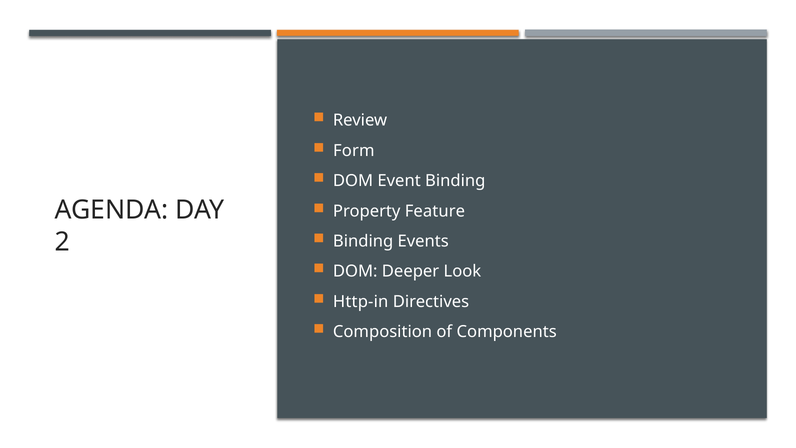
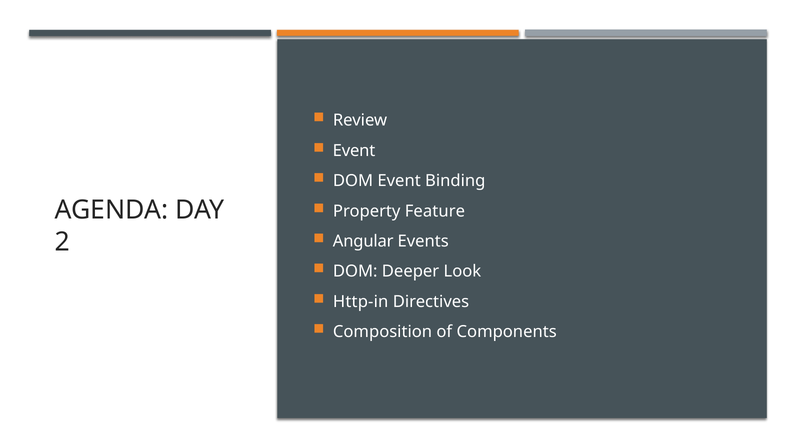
Form: Form -> Event (354, 151)
Binding: Binding -> Angular (363, 241)
